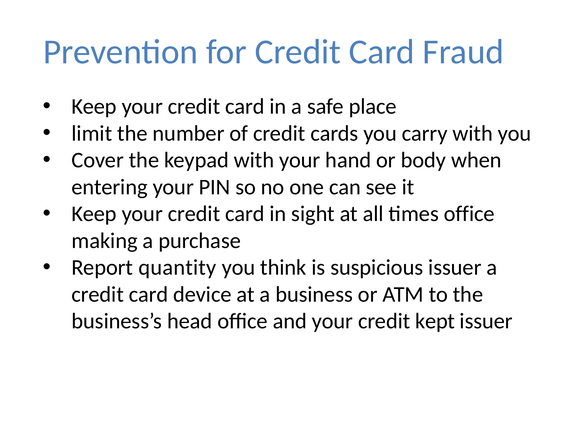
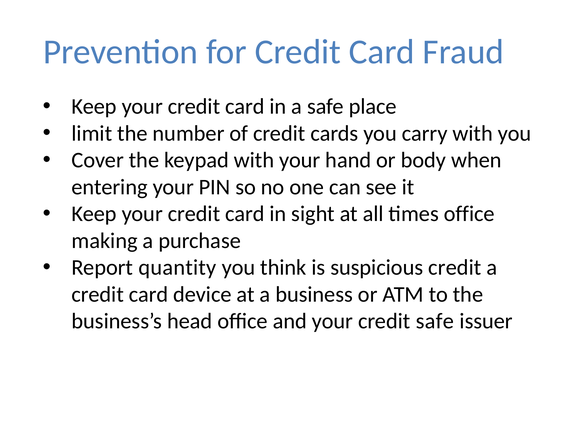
suspicious issuer: issuer -> credit (455, 268)
credit kept: kept -> safe (435, 321)
